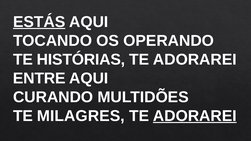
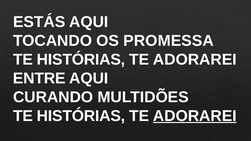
ESTÁS underline: present -> none (39, 22)
OPERANDO: OPERANDO -> PROMESSA (169, 41)
MILAGRES: MILAGRES -> HISTÓRIAS (81, 116)
